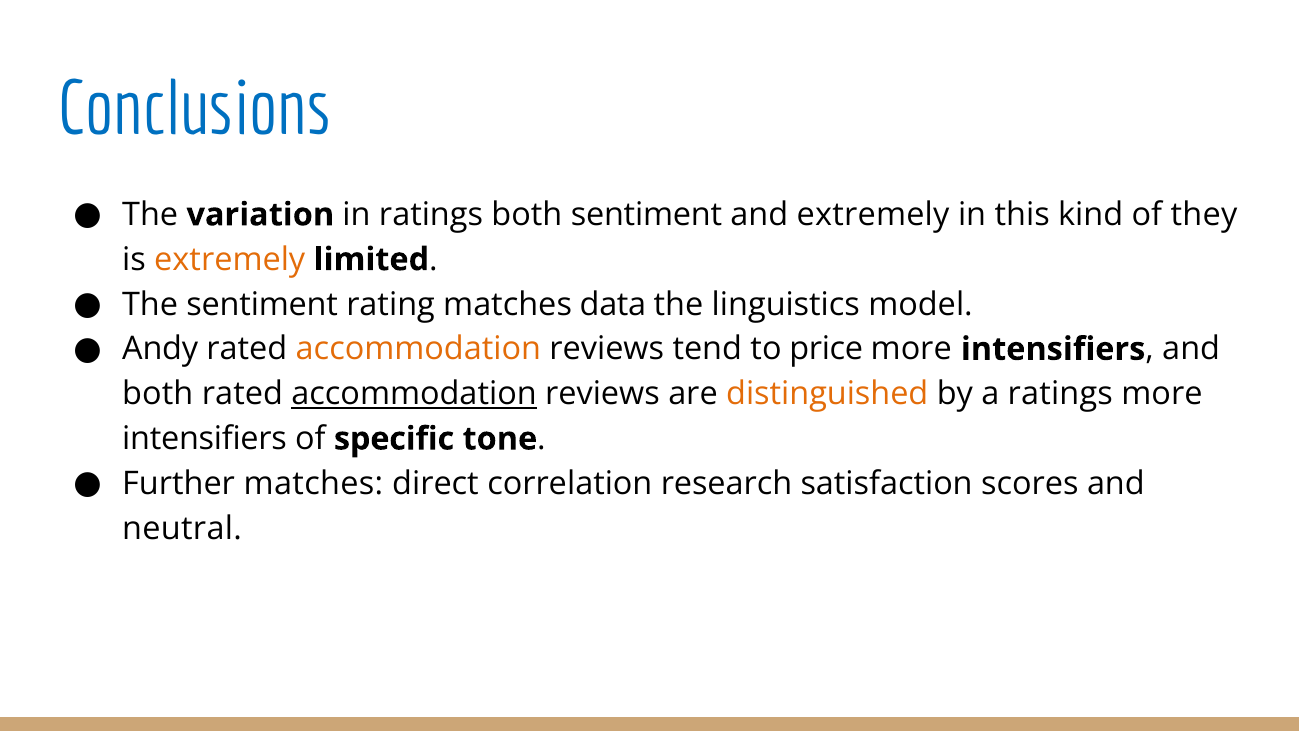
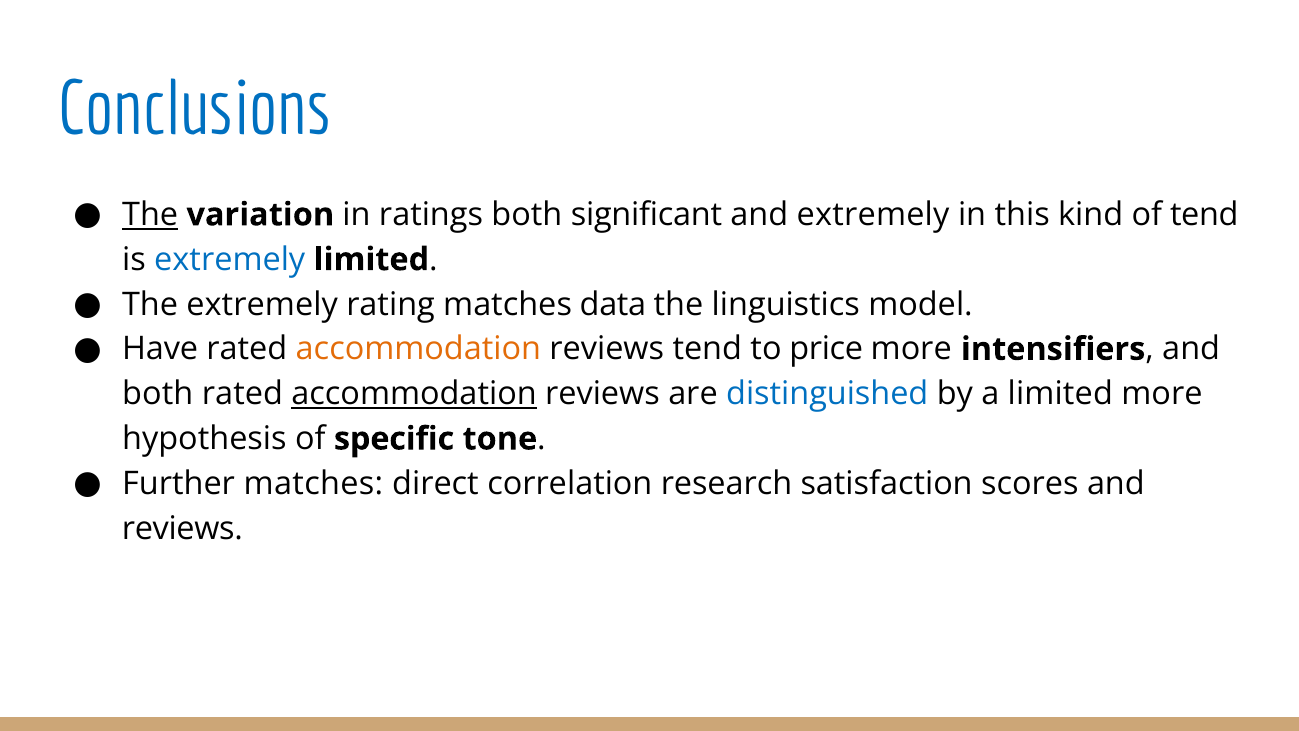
The underline: none -> present (150, 215)
both sentiment: sentiment -> significant (646, 215)
of they: they -> tend (1204, 215)
extremely colour: orange -> blue (230, 259)
The sentiment: sentiment -> extremely (262, 304)
Andy: Andy -> Have (160, 349)
distinguished colour: orange -> blue (827, 394)
a ratings: ratings -> limited (1060, 394)
intensifiers: intensifiers -> hypothesis (204, 439)
neutral: neutral -> reviews (182, 528)
